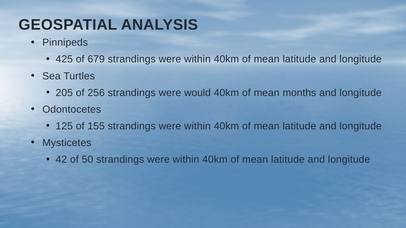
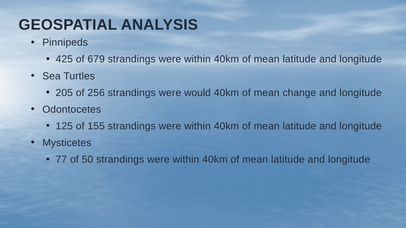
months: months -> change (299, 93)
42: 42 -> 77 (61, 160)
